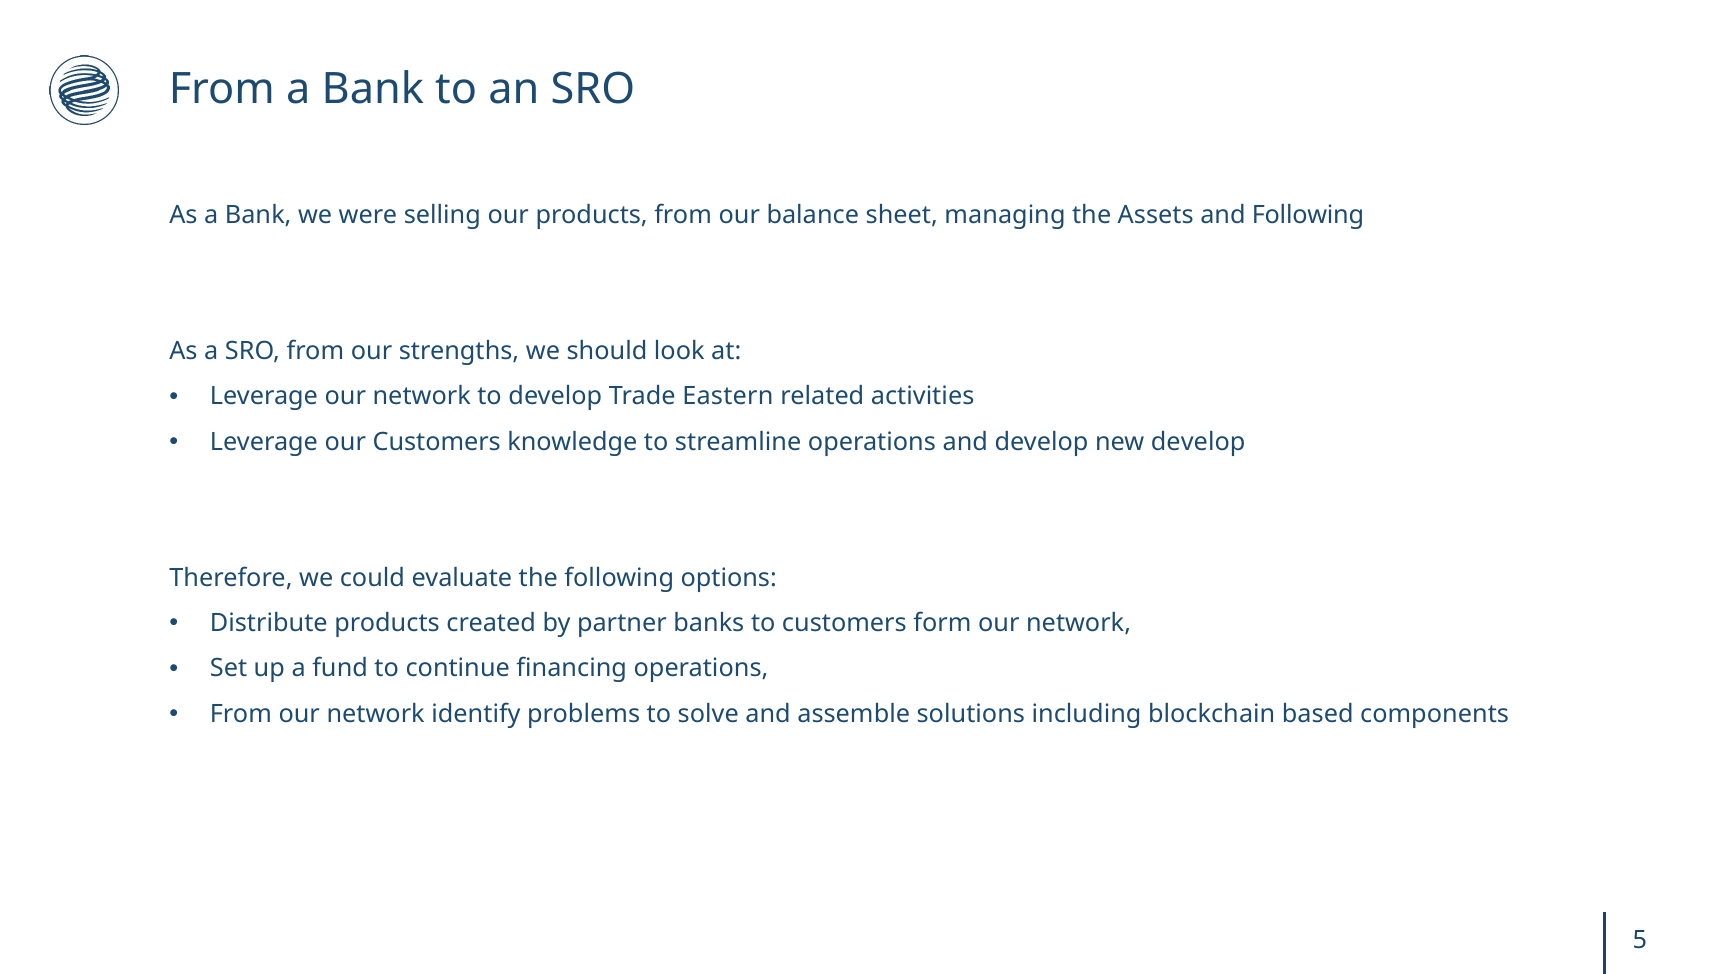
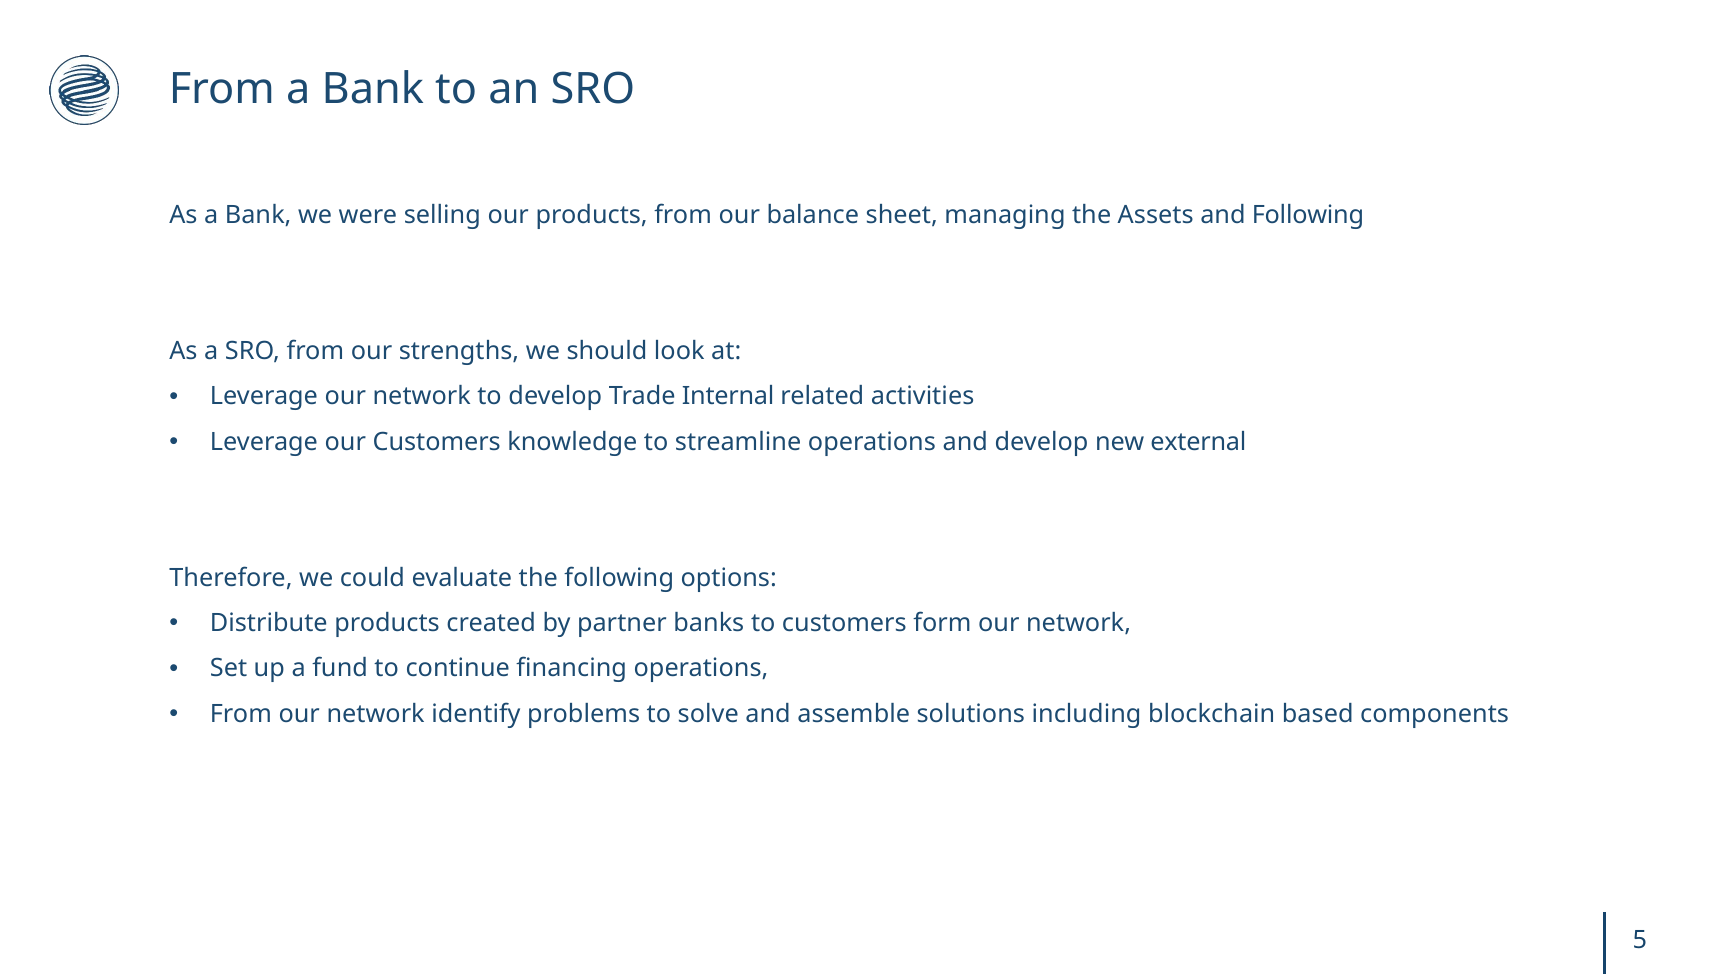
Eastern: Eastern -> Internal (728, 397)
new develop: develop -> external (1198, 442)
